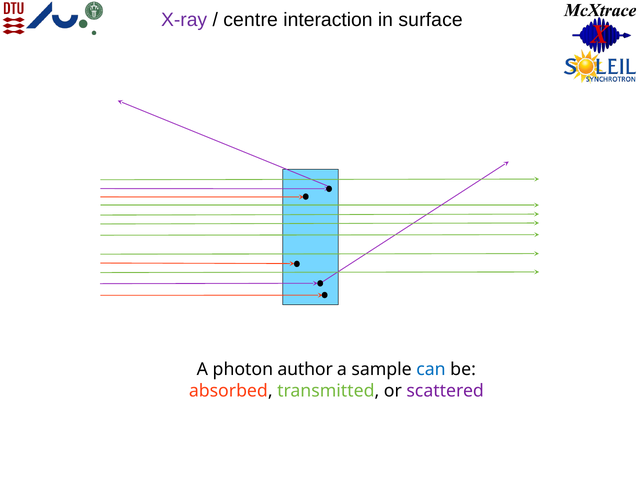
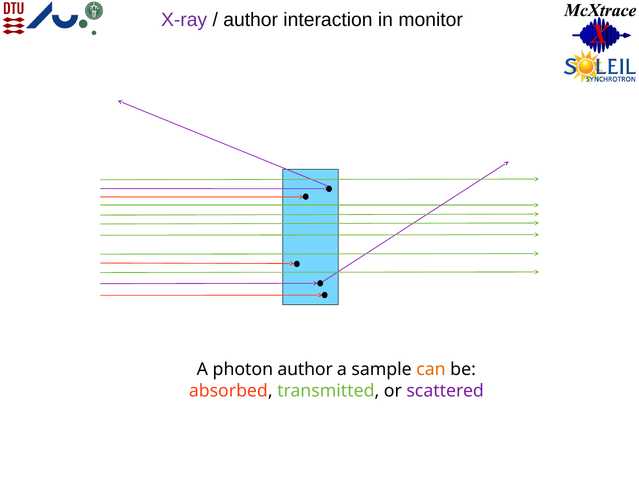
centre: centre -> author (251, 20)
surface: surface -> monitor (431, 20)
can colour: blue -> orange (431, 369)
